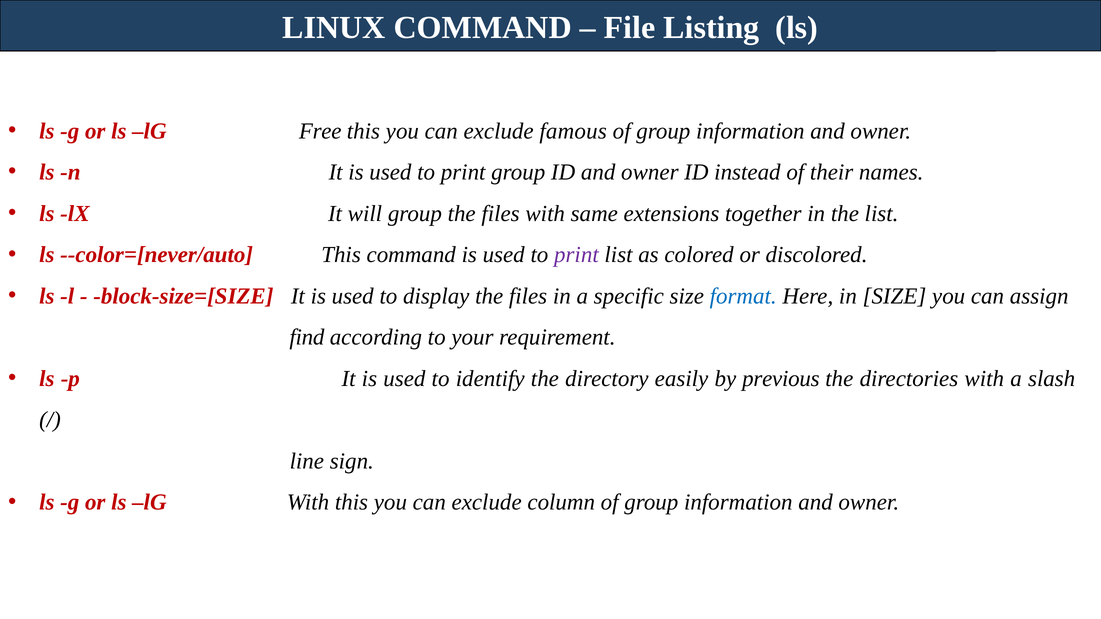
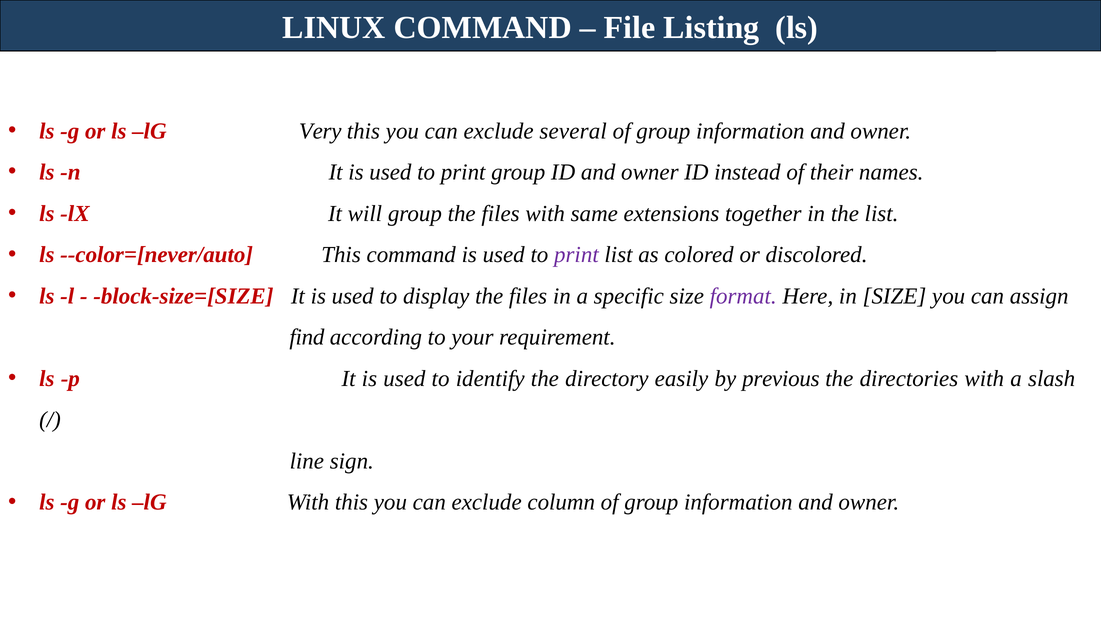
Free: Free -> Very (320, 131)
famous: famous -> several (573, 131)
format colour: blue -> purple (743, 296)
